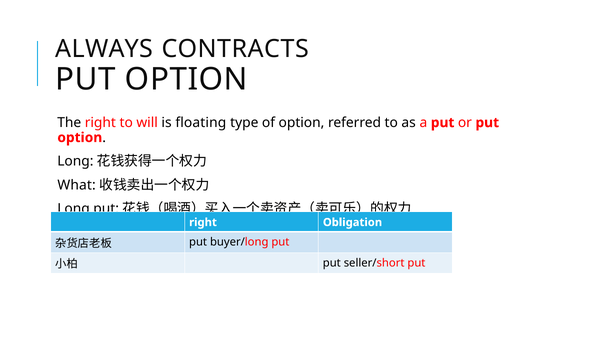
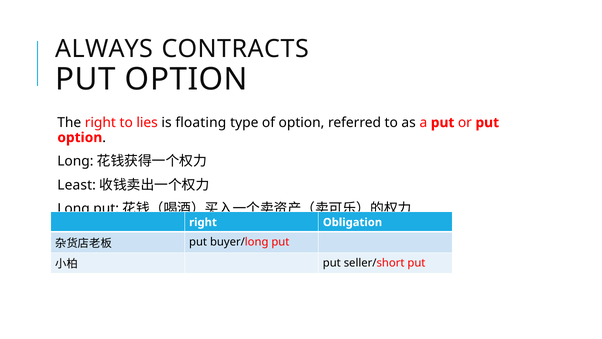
will: will -> lies (147, 122)
What: What -> Least (77, 185)
